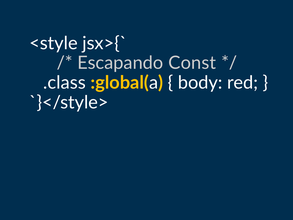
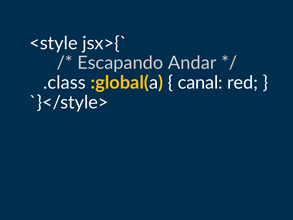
Const: Const -> Andar (192, 63)
body: body -> canal (200, 83)
